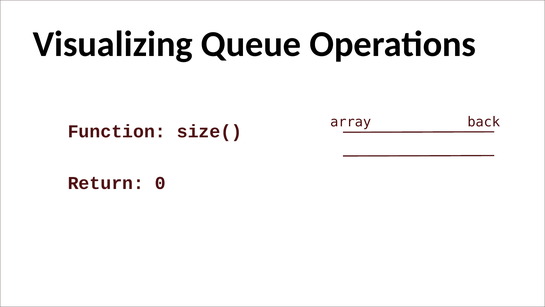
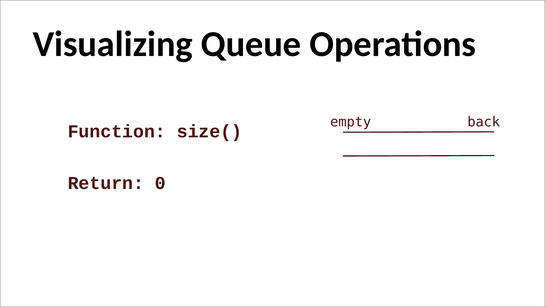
array: array -> empty (351, 122)
